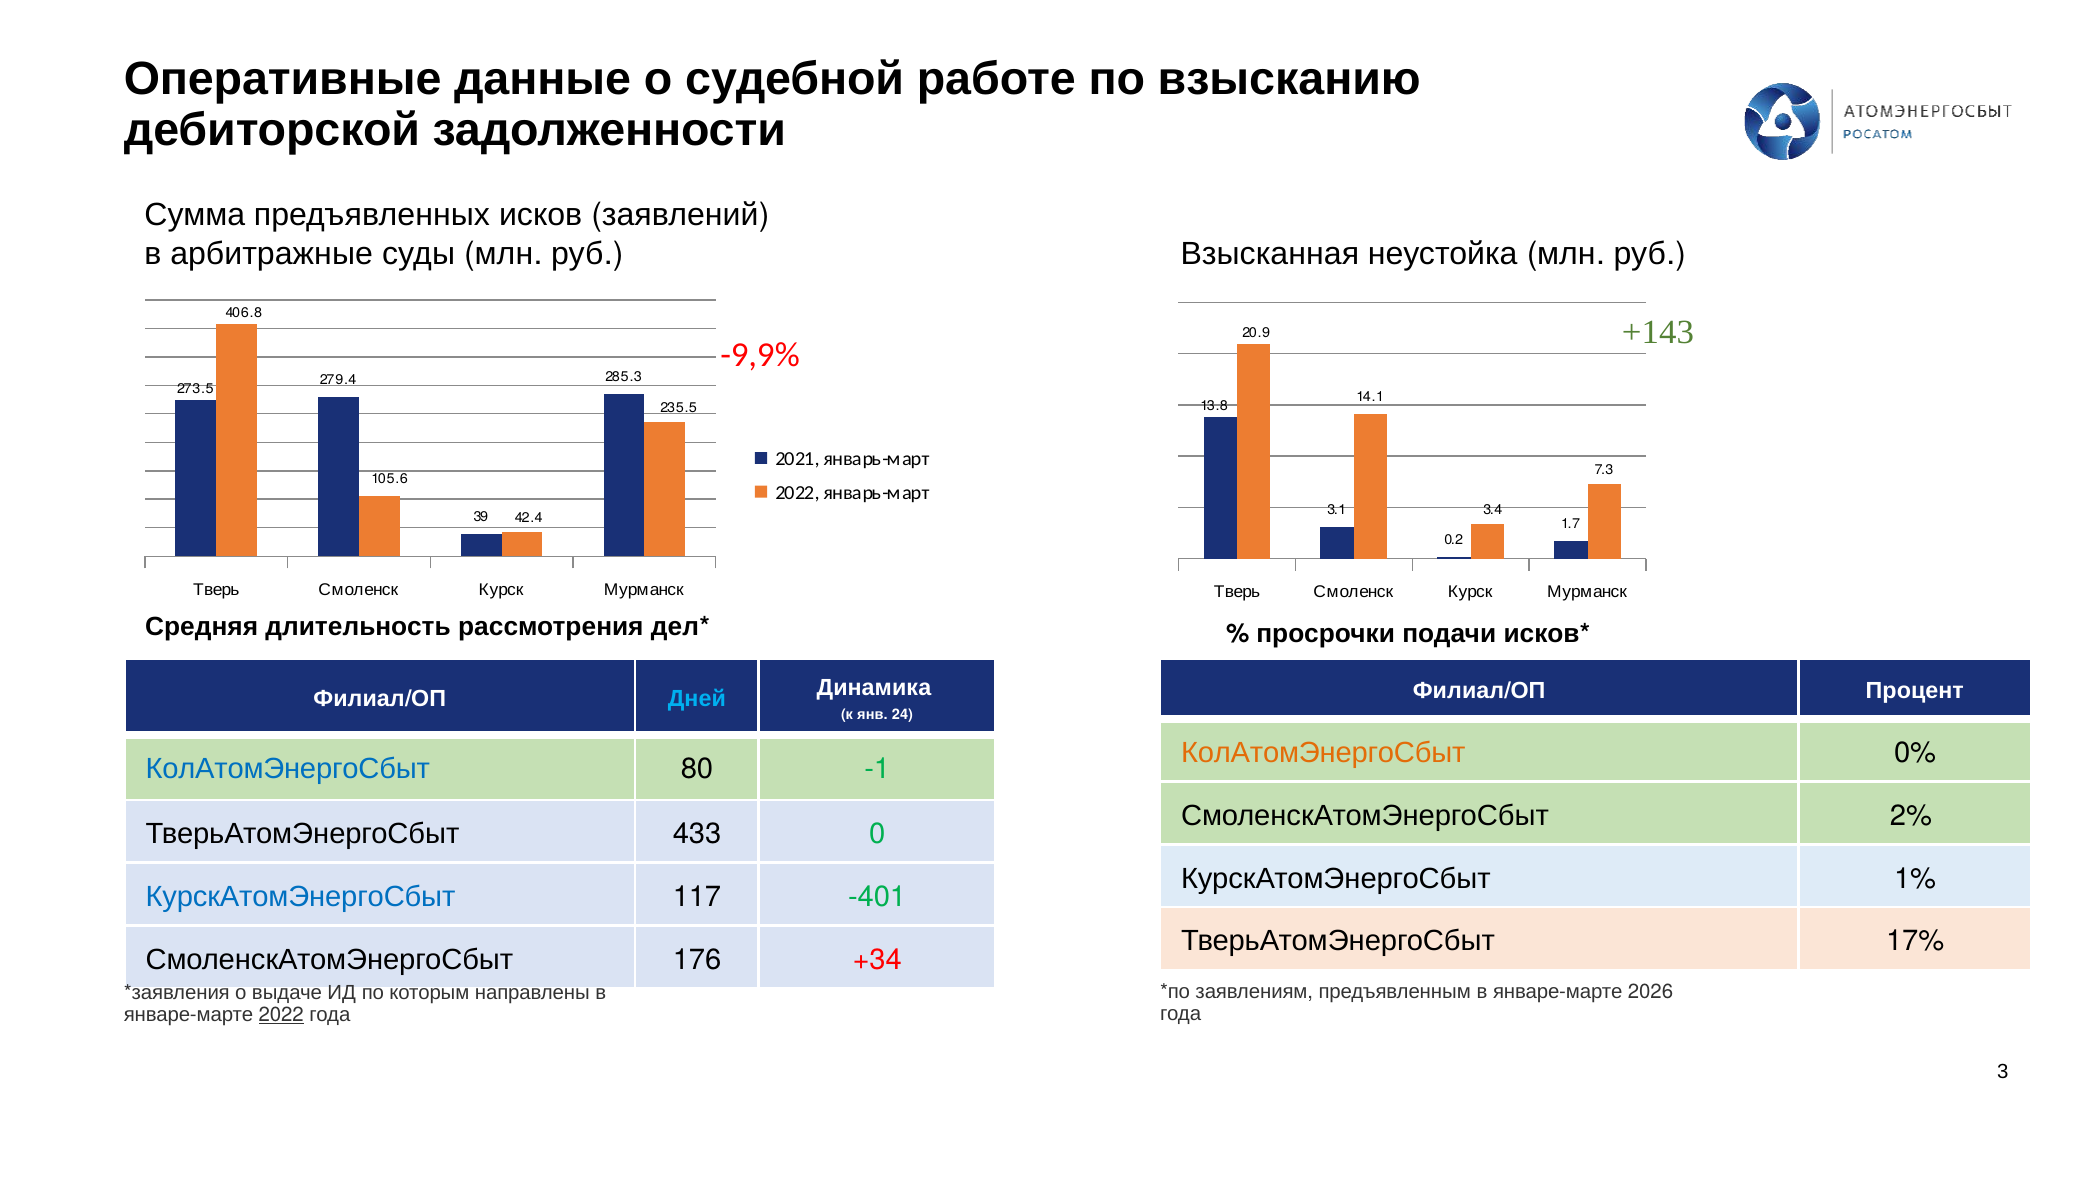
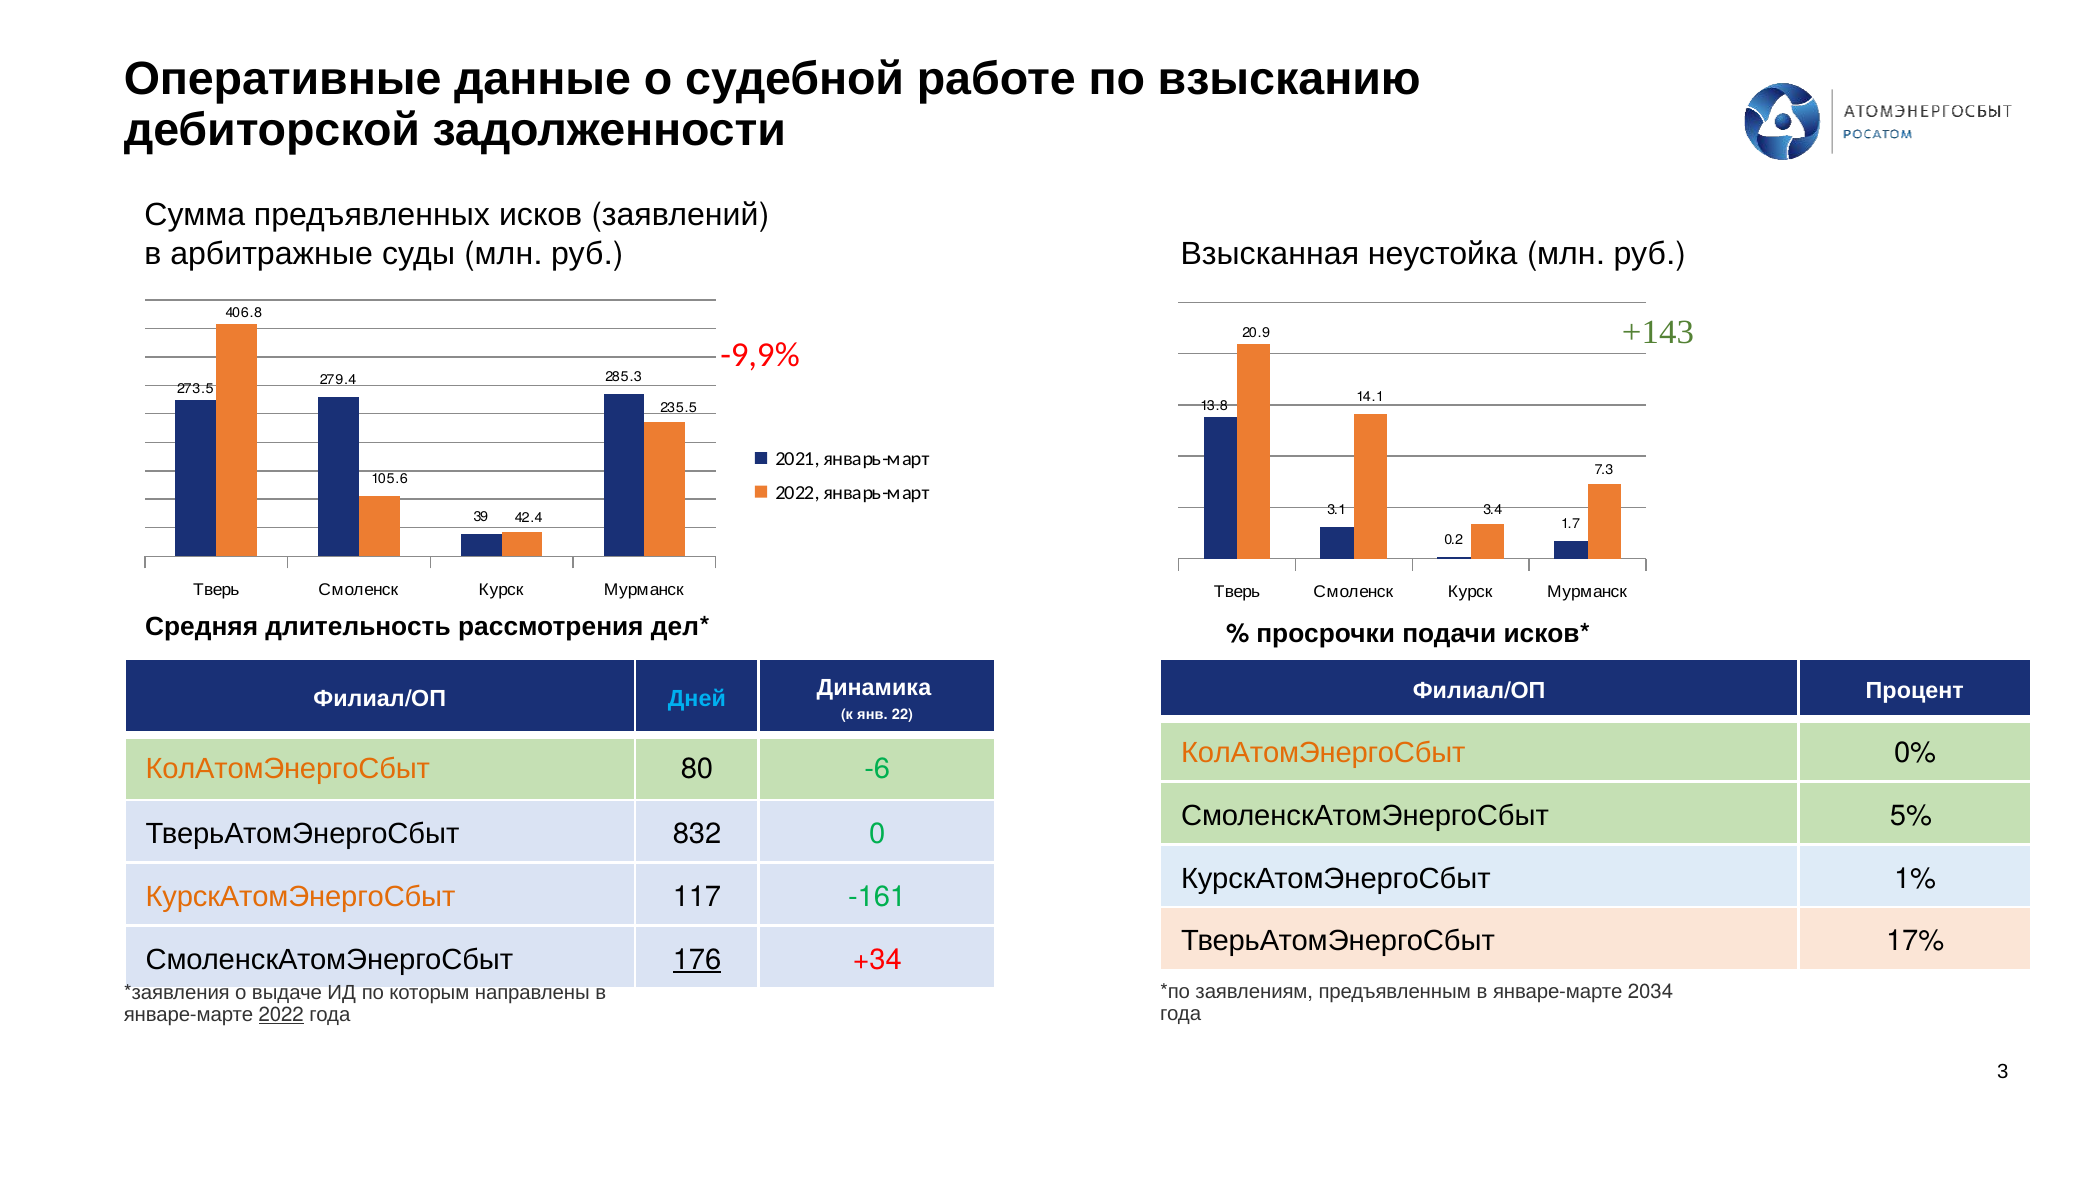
24: 24 -> 22 (902, 715)
КолАтомЭнергоСбыт colour: blue -> orange (288, 769)
-1: -1 -> -6 (877, 769)
2%: 2% -> 5% (1911, 816)
433: 433 -> 832 (697, 834)
КурскАтомЭнергоСбыт colour: blue -> orange (300, 897)
-401: -401 -> -161 (877, 897)
176 underline: none -> present (697, 959)
2026: 2026 -> 2034 (1650, 992)
